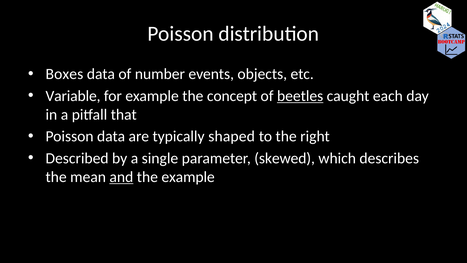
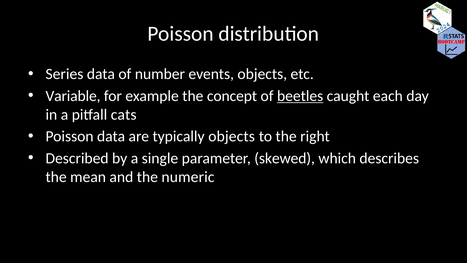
Boxes: Boxes -> Series (64, 74)
that: that -> cats (124, 115)
typically shaped: shaped -> objects (232, 136)
and underline: present -> none (121, 177)
the example: example -> numeric (188, 177)
